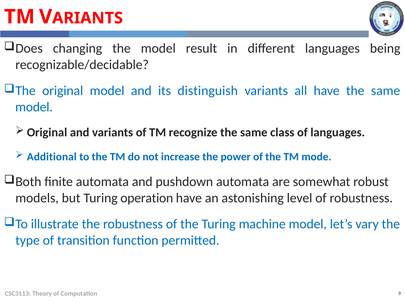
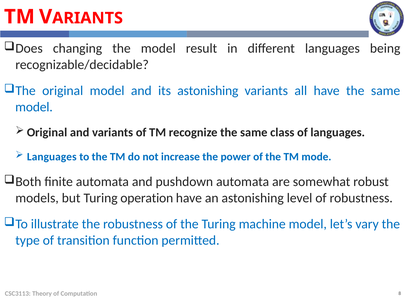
its distinguish: distinguish -> astonishing (208, 91)
Additional: Additional -> Languages (52, 157)
